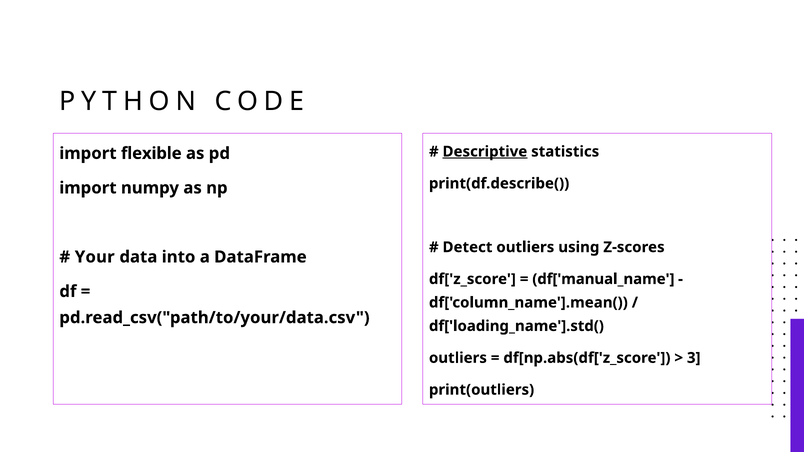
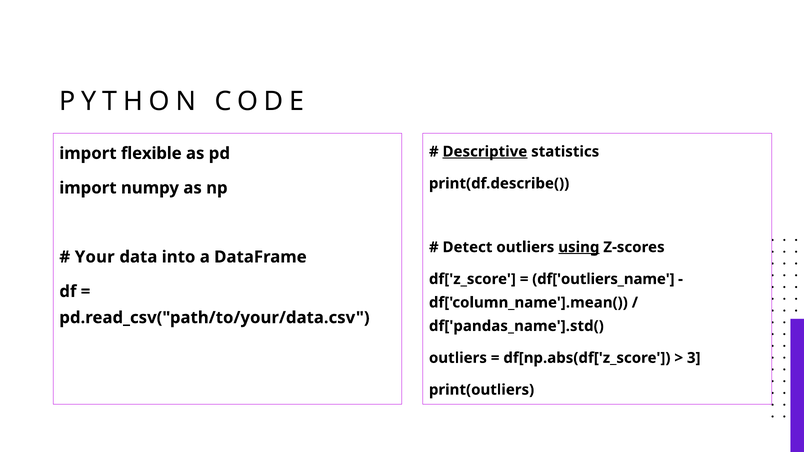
using underline: none -> present (579, 247)
df['manual_name: df['manual_name -> df['outliers_name (603, 279)
df['loading_name'].std(: df['loading_name'].std( -> df['pandas_name'].std( (516, 326)
